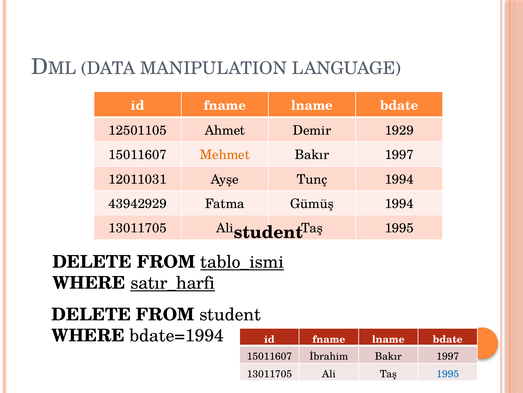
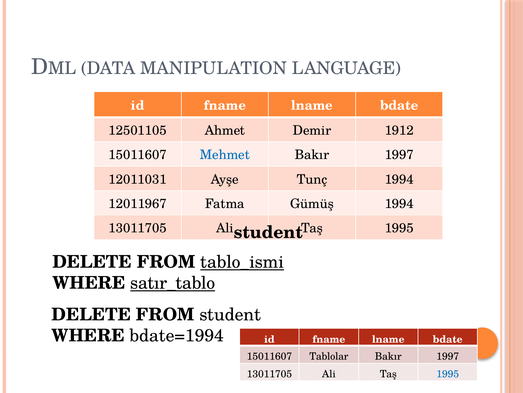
1929: 1929 -> 1912 (399, 130)
Mehmet colour: orange -> blue (225, 155)
43942929: 43942929 -> 12011967 (138, 203)
satır_harfi: satır_harfi -> satır_tablo (173, 283)
İbrahim: İbrahim -> Tablolar (329, 356)
